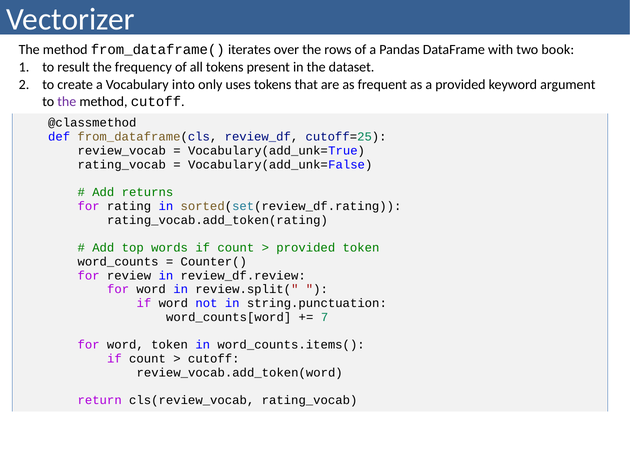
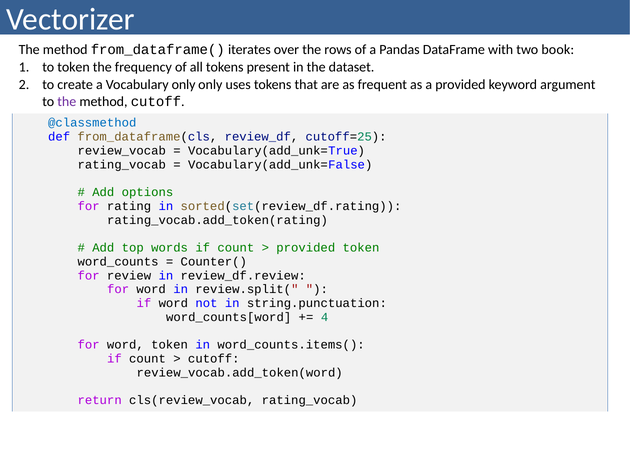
to result: result -> token (74, 67)
Vocabulary into: into -> only (184, 84)
@classmethod colour: black -> blue (92, 123)
returns: returns -> options (147, 192)
7: 7 -> 4 (325, 317)
